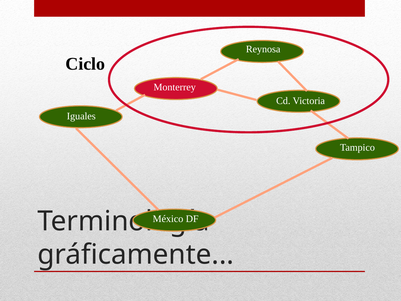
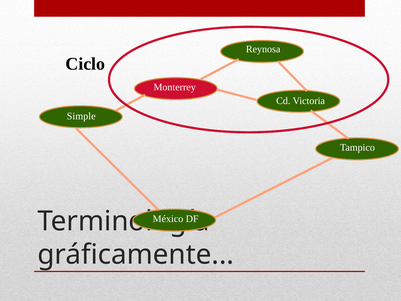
Iguales: Iguales -> Simple (81, 116)
